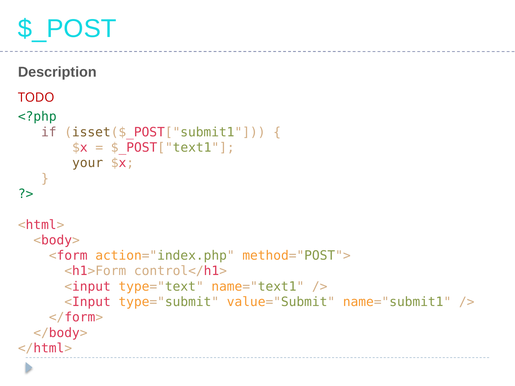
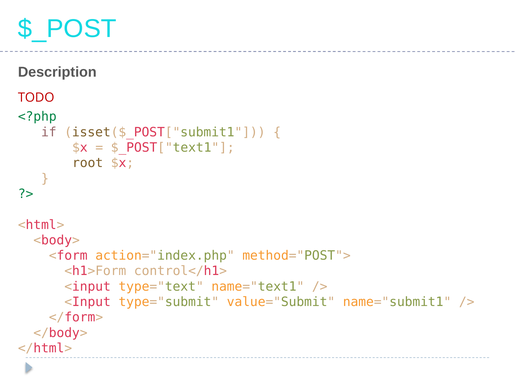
your: your -> root (88, 163)
